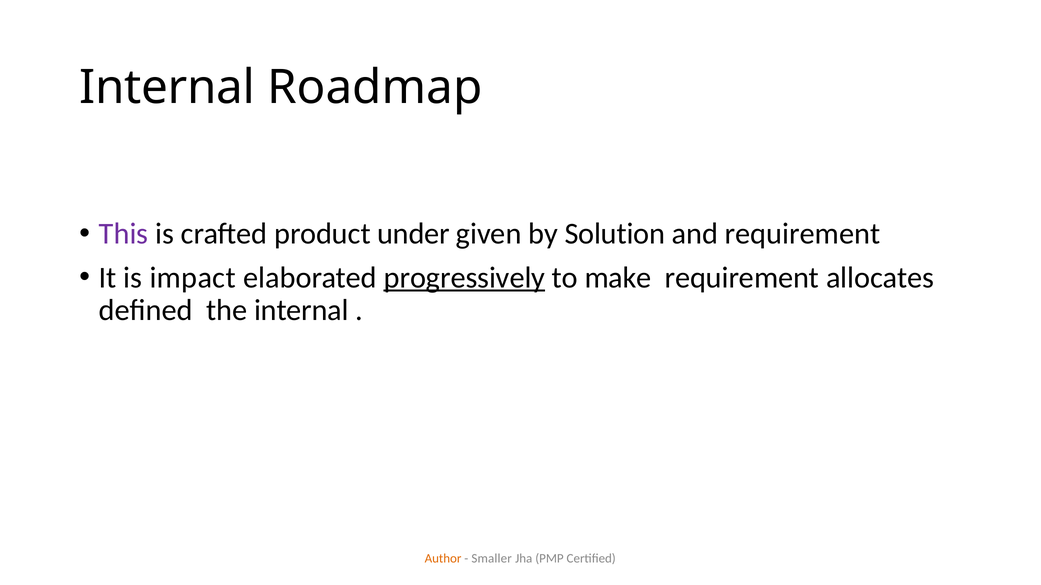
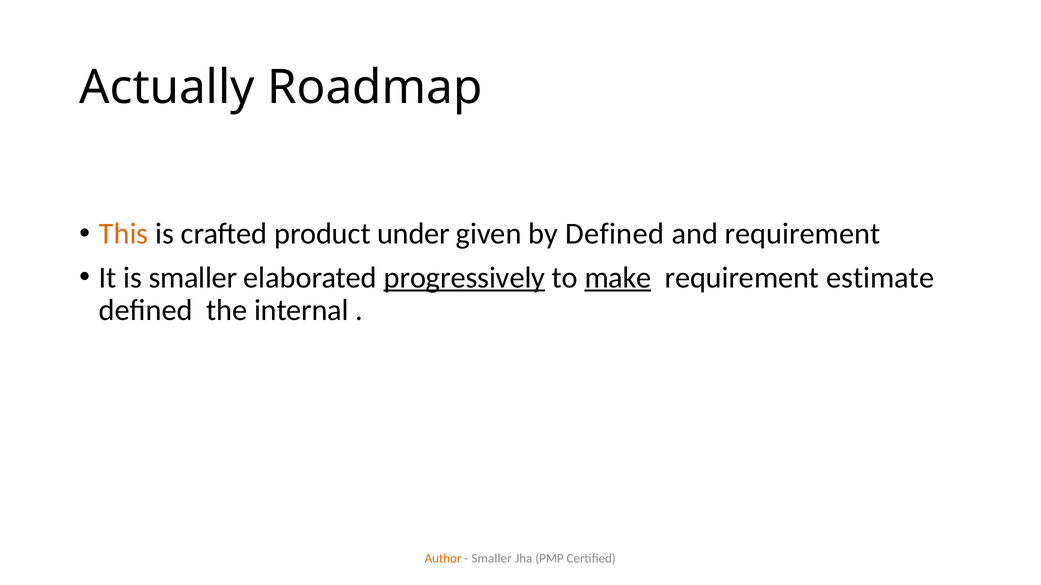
Internal: Internal -> Actually (167, 87)
This colour: purple -> orange (124, 234)
by Solution: Solution -> Defined (615, 234)
is impact: impact -> smaller (193, 278)
make underline: none -> present (618, 278)
allocates: allocates -> estimate (880, 278)
